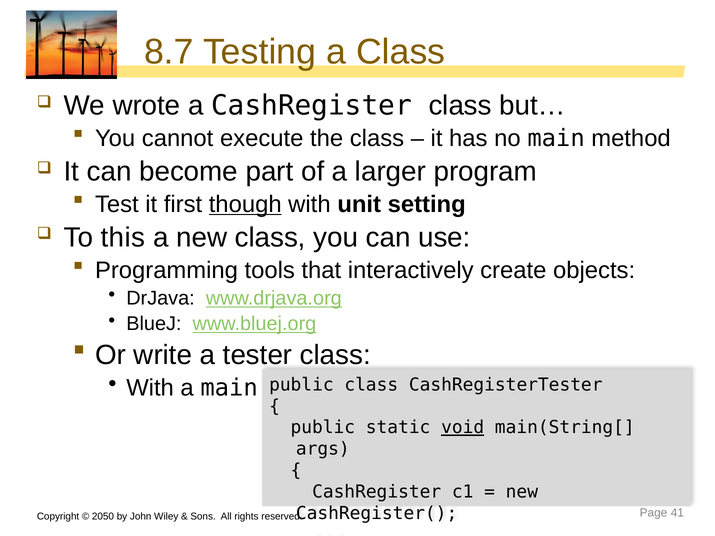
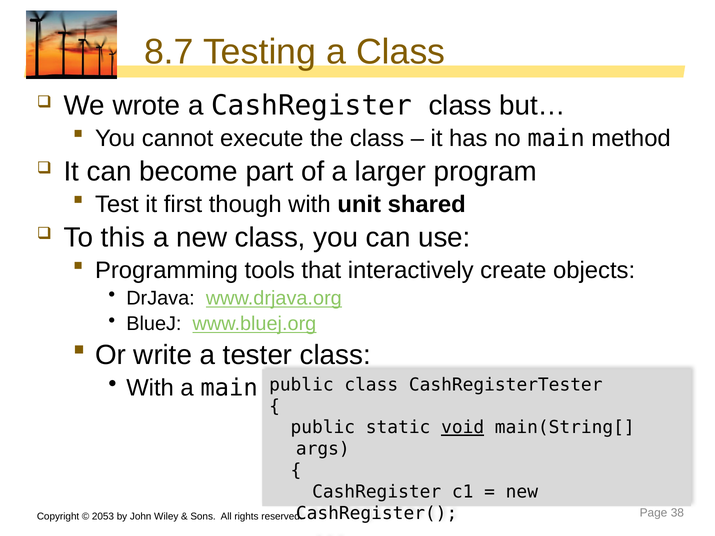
though underline: present -> none (245, 204)
setting: setting -> shared (427, 204)
2050: 2050 -> 2053 (103, 517)
41: 41 -> 38 (677, 513)
